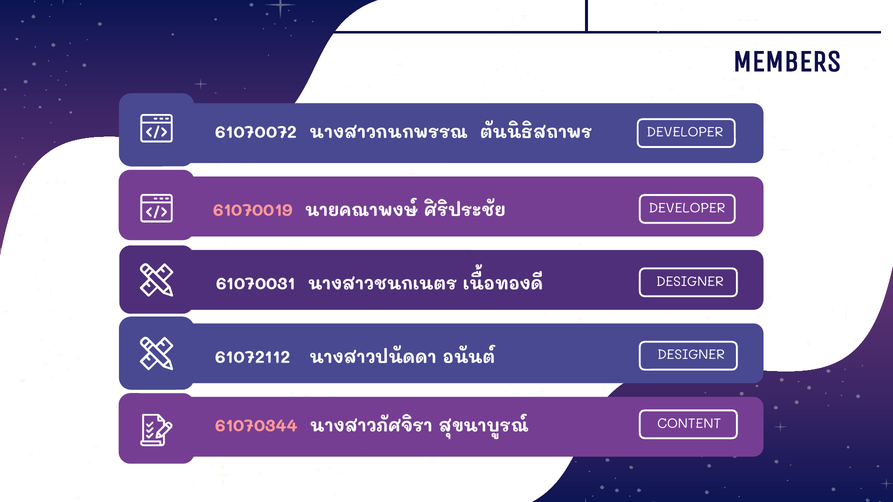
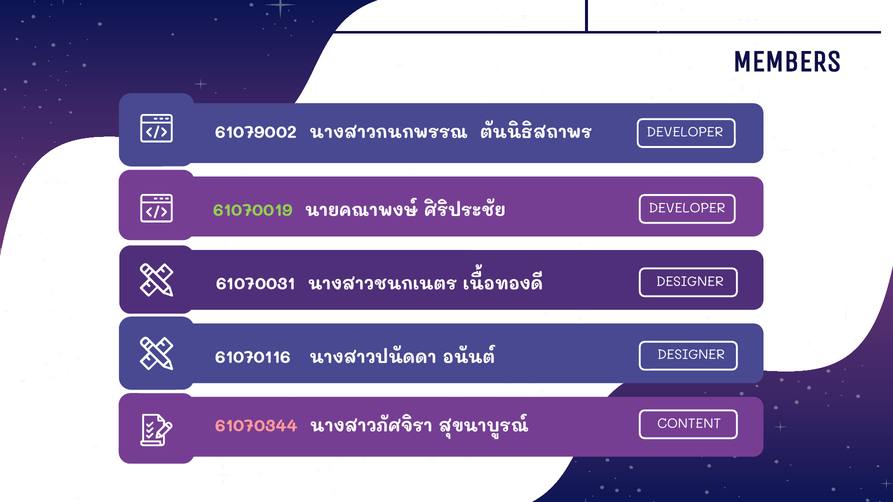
61070072: 61070072 -> 61079002 (256, 132)
61070019 colour: pink -> light green (253, 211)
61072112: 61072112 -> 61070116 (253, 358)
